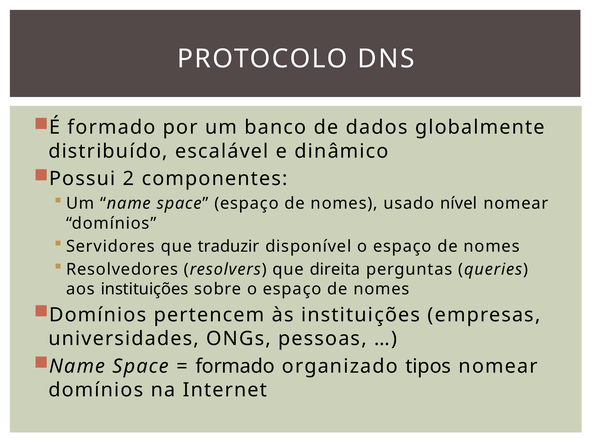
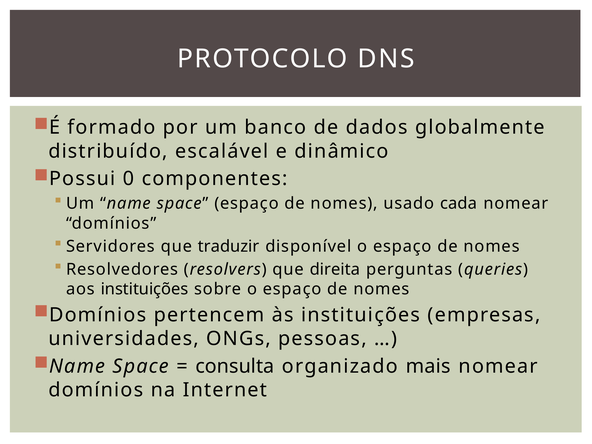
2: 2 -> 0 (128, 179)
nível: nível -> cada (459, 204)
formado: formado -> consulta (235, 366)
tipos: tipos -> mais (428, 366)
